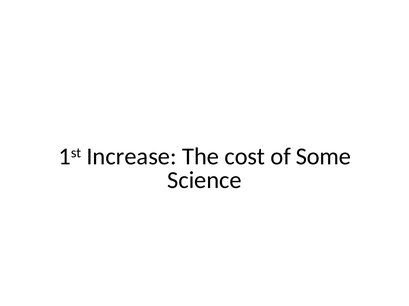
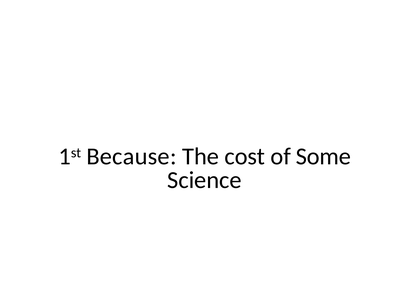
Increase: Increase -> Because (131, 157)
